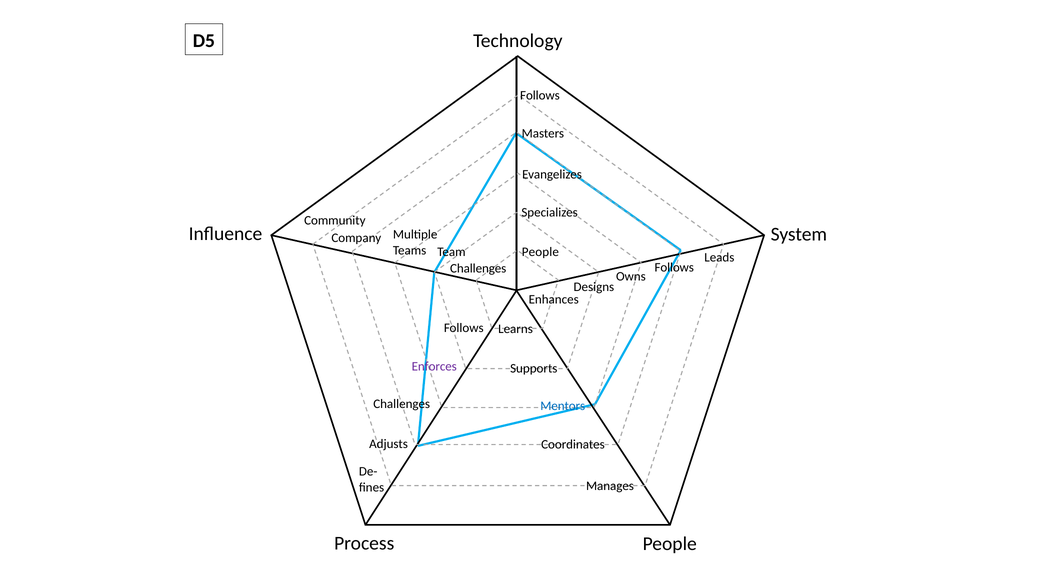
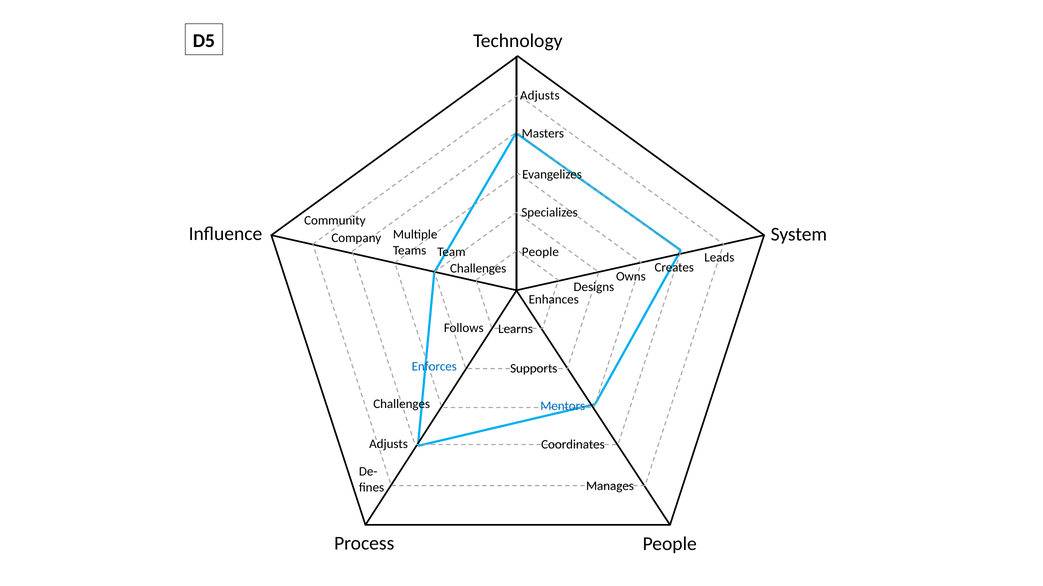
Follows: Follows -> Adjusts (540, 96)
Follows: Follows -> Creates (674, 268)
Enforces colour: purple -> blue (434, 367)
